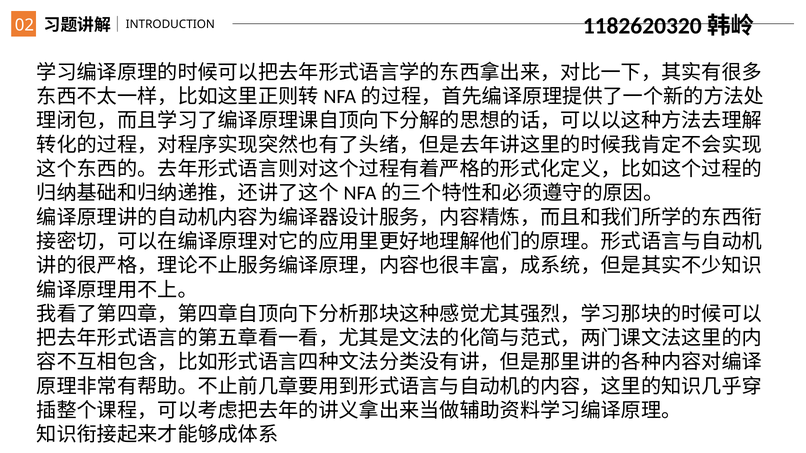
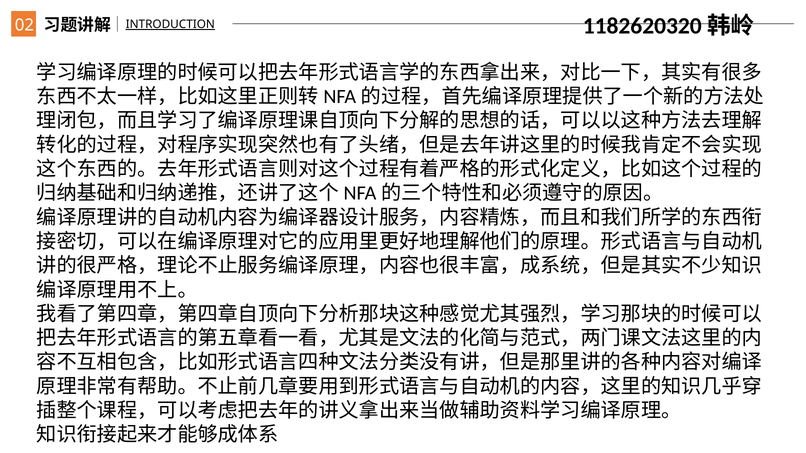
INTRODUCTION underline: none -> present (170, 25)
